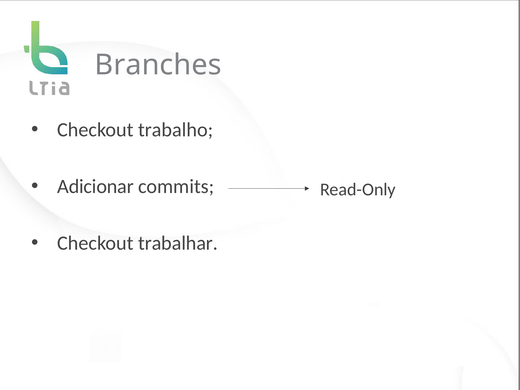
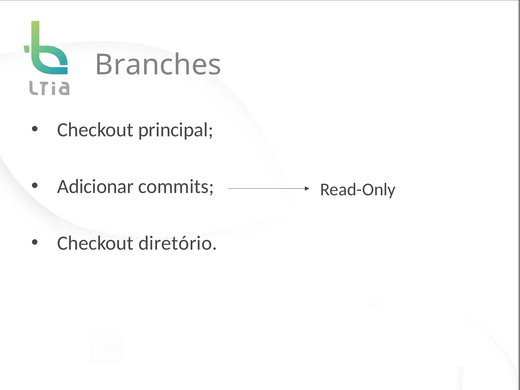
trabalho: trabalho -> principal (176, 130)
trabalhar: trabalhar -> diretório (178, 243)
